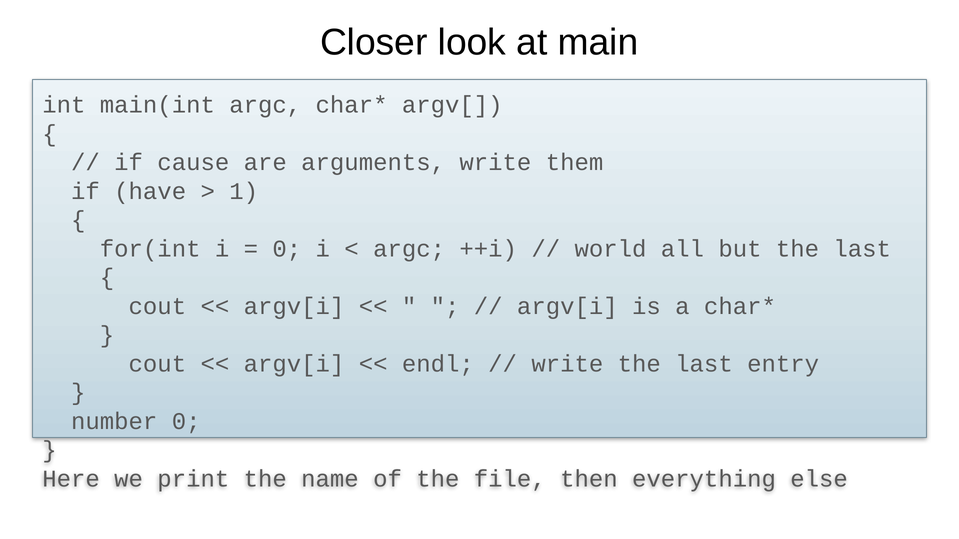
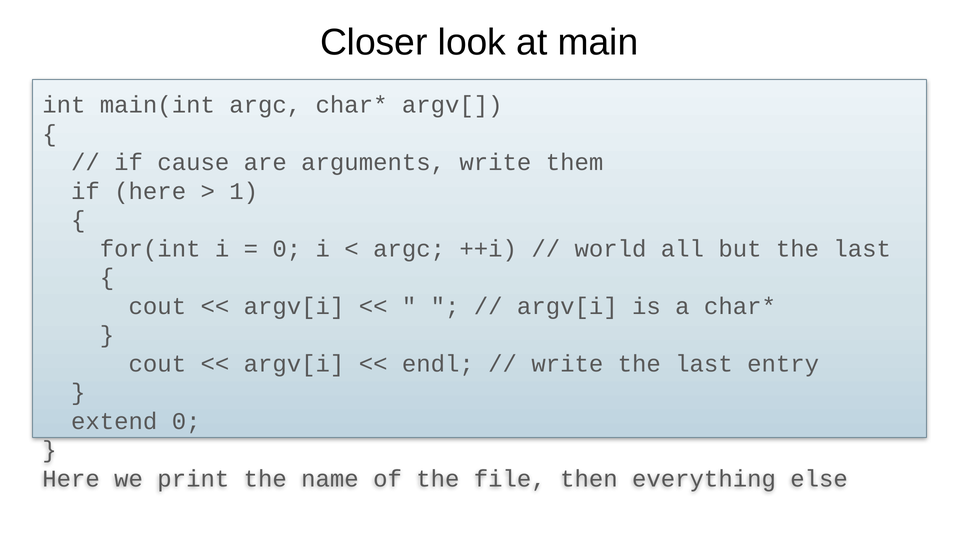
if have: have -> here (150, 191)
number: number -> extend (114, 422)
